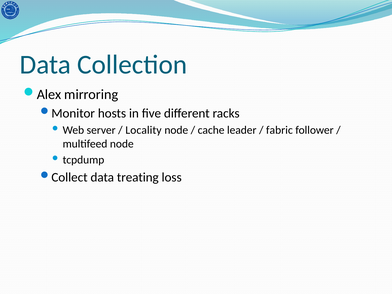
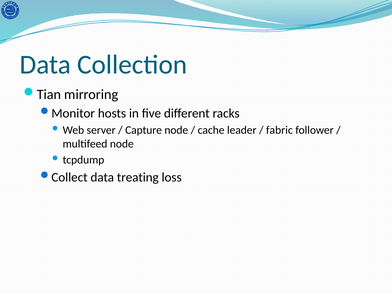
Alex: Alex -> Tian (49, 94)
Locality: Locality -> Capture (144, 130)
